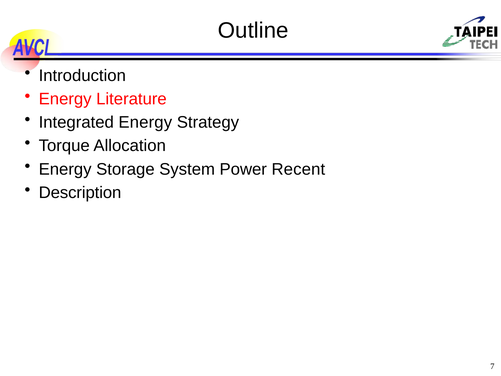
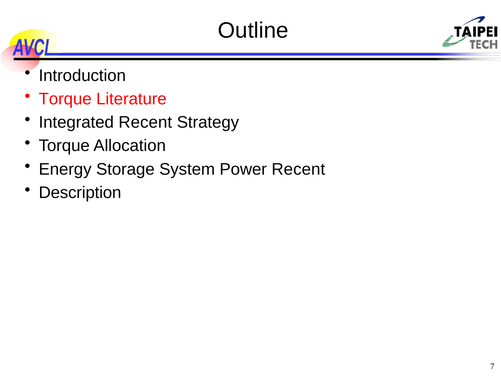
Energy: Energy -> Torque (65, 99)
Integrated Energy: Energy -> Recent (145, 122)
